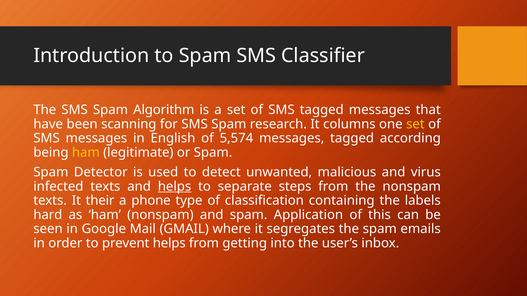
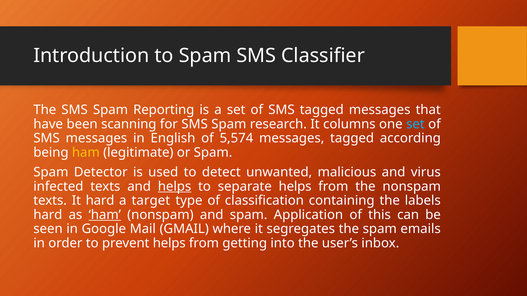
Algorithm: Algorithm -> Reporting (164, 110)
set colour: yellow -> light blue (415, 124)
separate steps: steps -> helps (295, 187)
It their: their -> hard (100, 201)
phone: phone -> target (151, 201)
ham underline: none -> present (105, 215)
